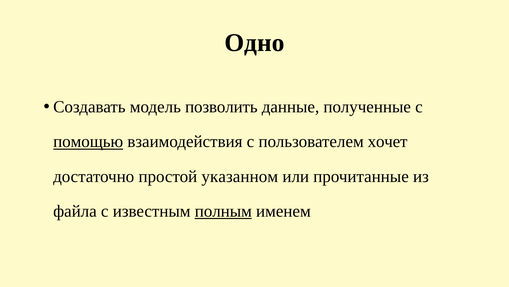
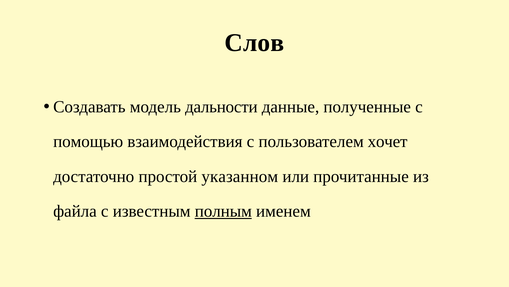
Одно: Одно -> Слов (254, 43)
позволить: позволить -> дальности (221, 107)
помощью underline: present -> none (88, 141)
